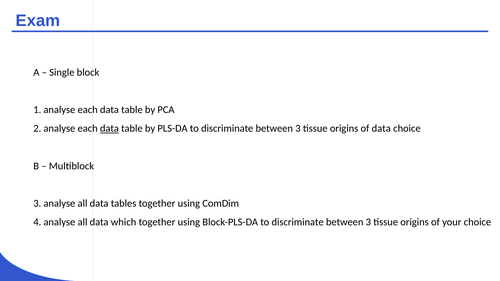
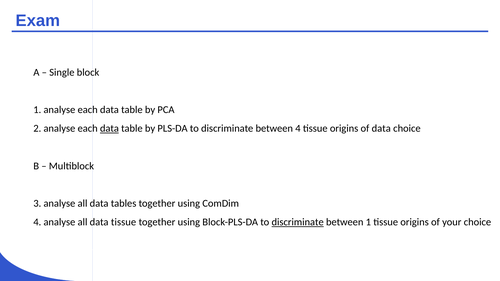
3: 3 -> 4 (298, 129)
data which: which -> tissue (124, 222)
discriminate underline: none -> present (298, 222)
3: 3 -> 1 (368, 222)
